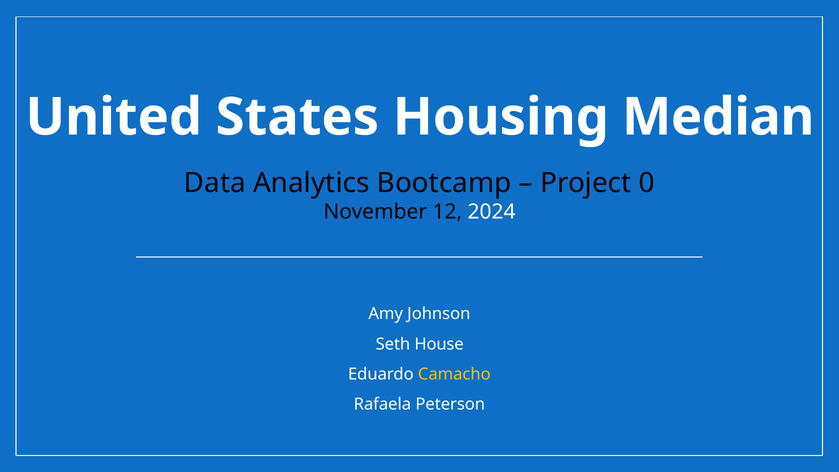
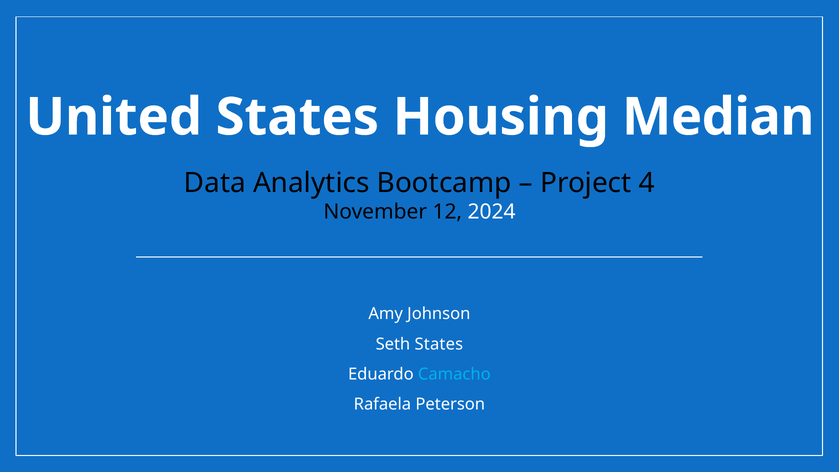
0: 0 -> 4 (647, 183)
Seth House: House -> States (439, 344)
Camacho colour: yellow -> light blue (454, 374)
